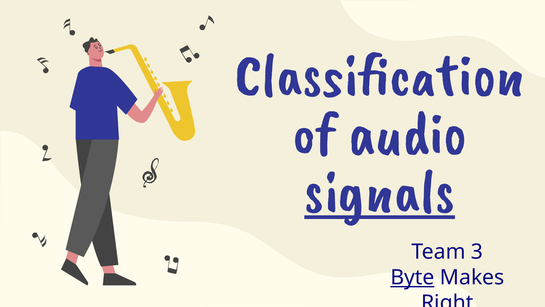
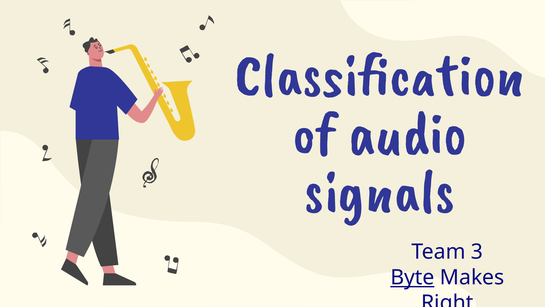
signals underline: present -> none (380, 191)
